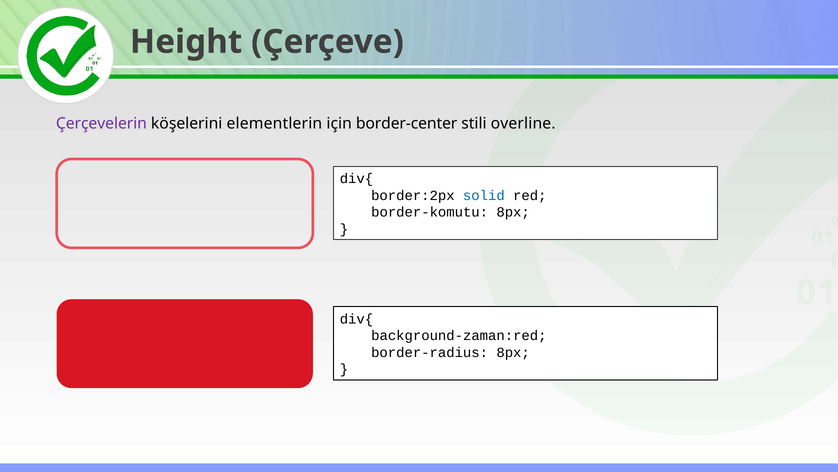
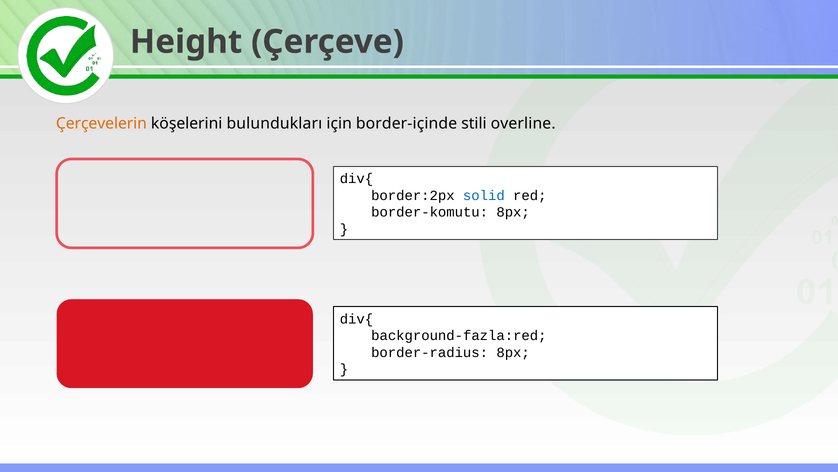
Çerçevelerin colour: purple -> orange (101, 124)
elementlerin: elementlerin -> bulundukları (274, 124)
border-center: border-center -> border-içinde (407, 124)
background-zaman:red: background-zaman:red -> background-fazla:red (459, 335)
